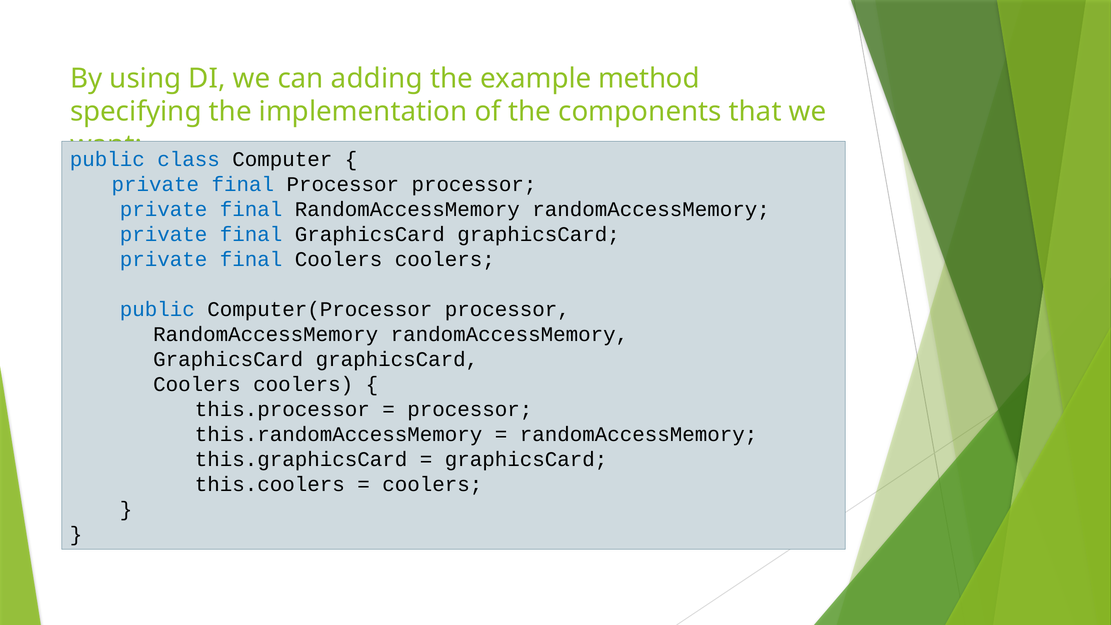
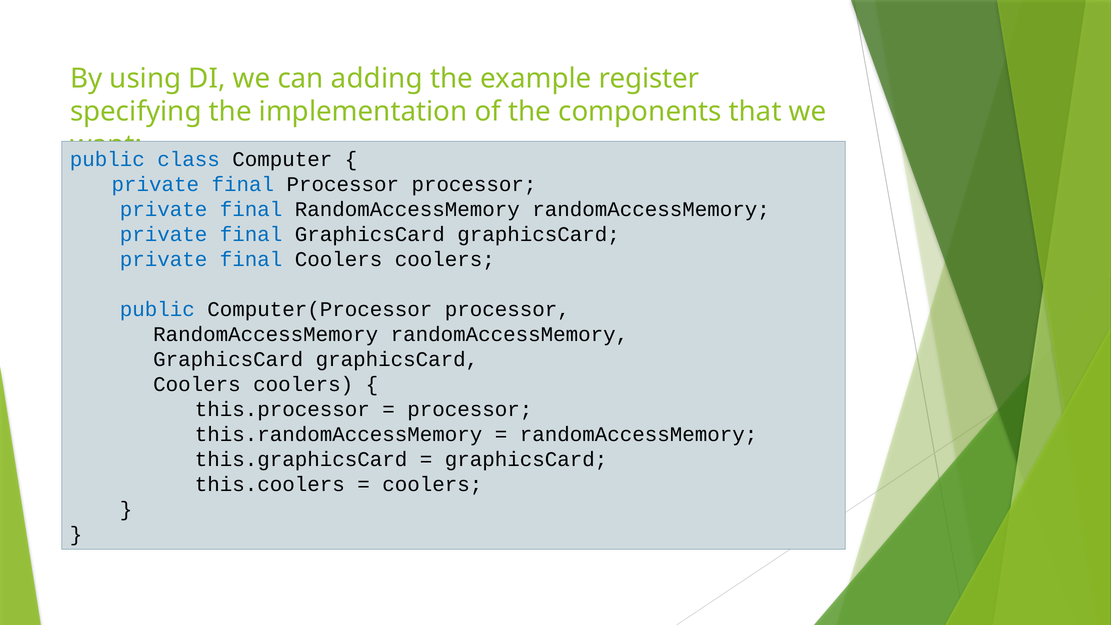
method: method -> register (649, 78)
